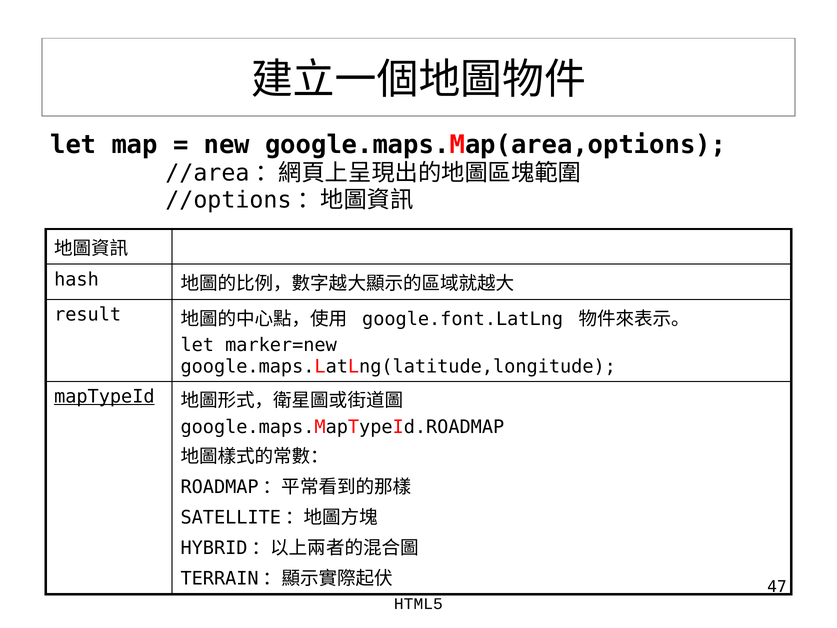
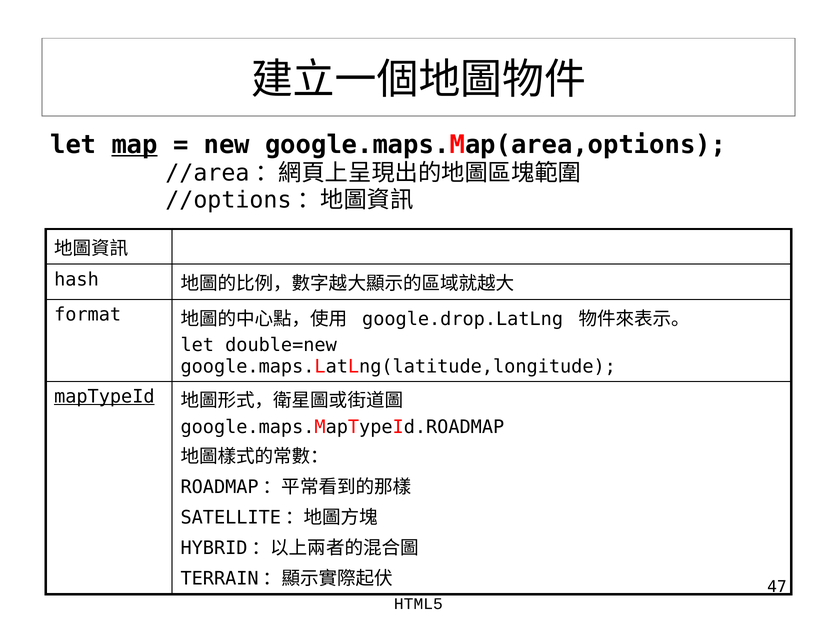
map underline: none -> present (135, 145)
result: result -> format (88, 314)
google.font.LatLng: google.font.LatLng -> google.drop.LatLng (463, 319)
marker=new: marker=new -> double=new (281, 345)
